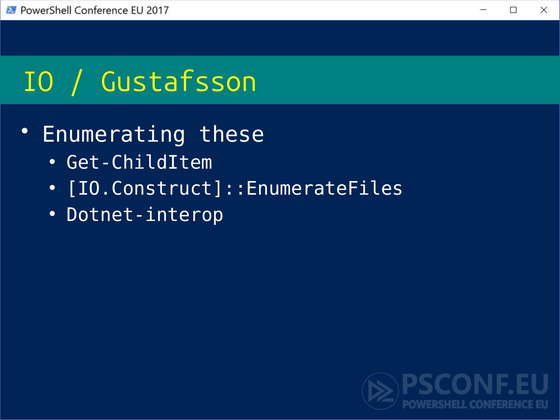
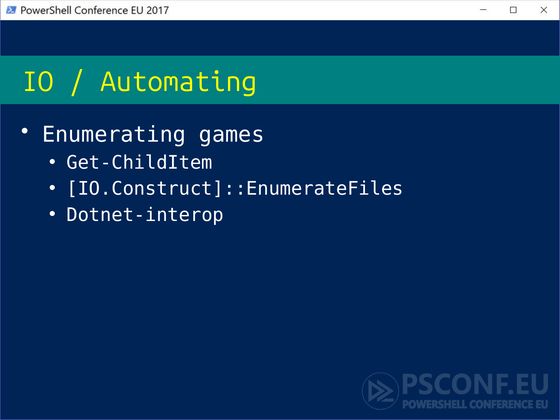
Gustafsson: Gustafsson -> Automating (179, 82)
these: these -> games (232, 135)
